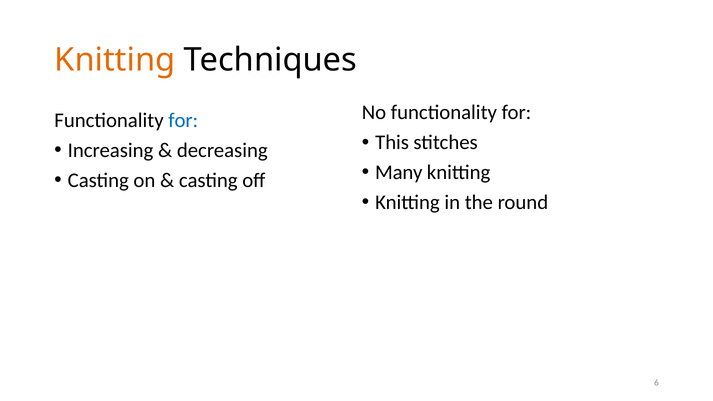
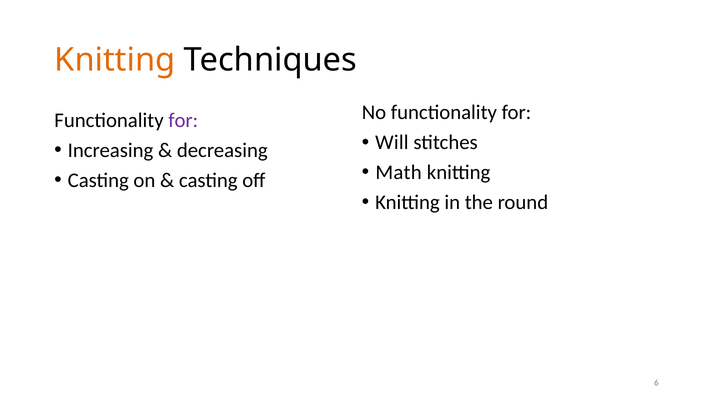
for colour: blue -> purple (183, 121)
This: This -> Will (392, 142)
Many: Many -> Math (399, 172)
